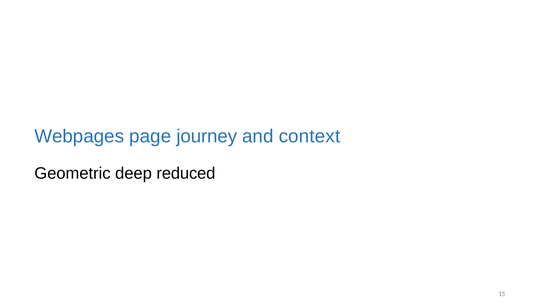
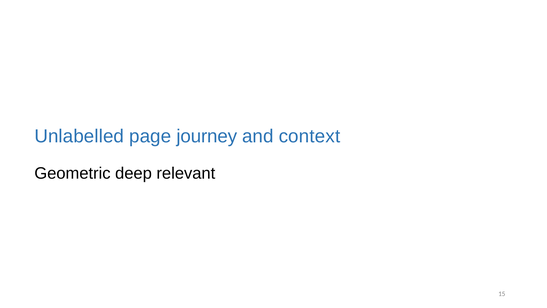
Webpages: Webpages -> Unlabelled (79, 136)
reduced: reduced -> relevant (186, 173)
